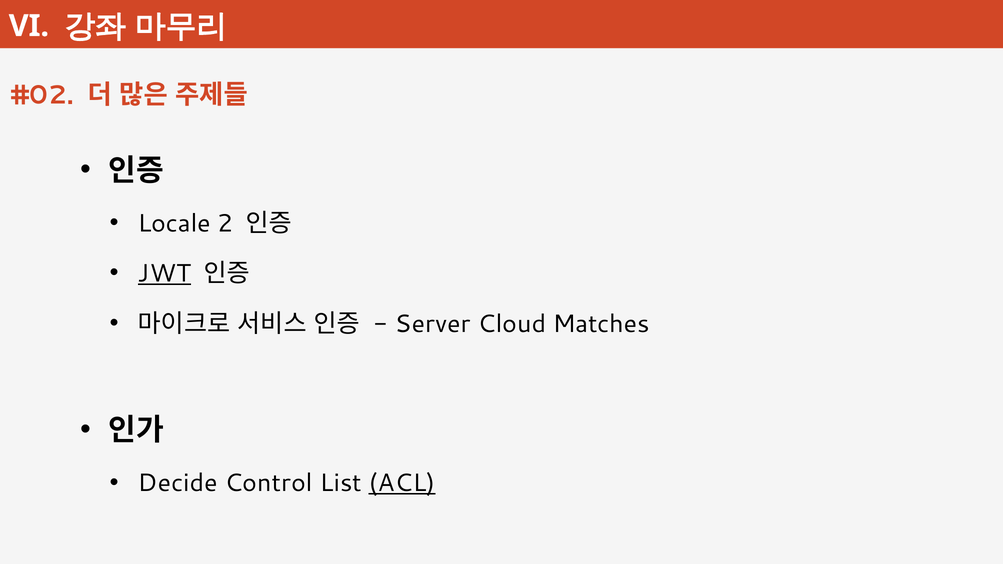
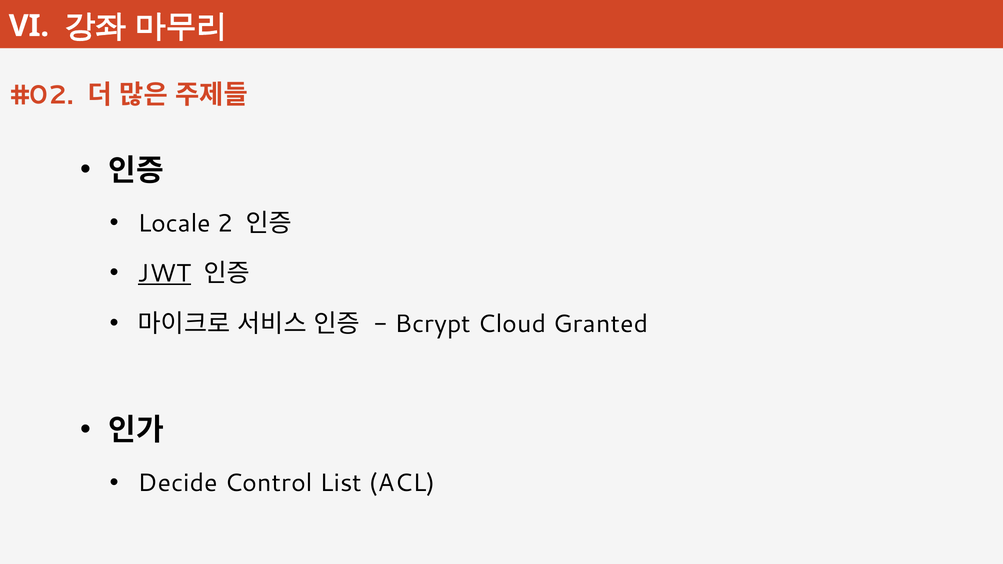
Server: Server -> Bcrypt (433, 324)
Matches: Matches -> Granted (601, 324)
ACL underline: present -> none (402, 483)
